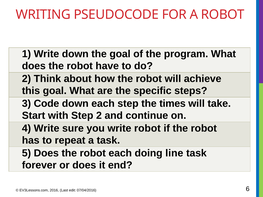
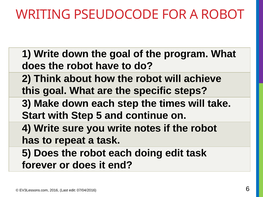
Code: Code -> Make (46, 104)
Step 2: 2 -> 5 (99, 116)
write robot: robot -> notes (148, 129)
doing line: line -> edit (174, 153)
